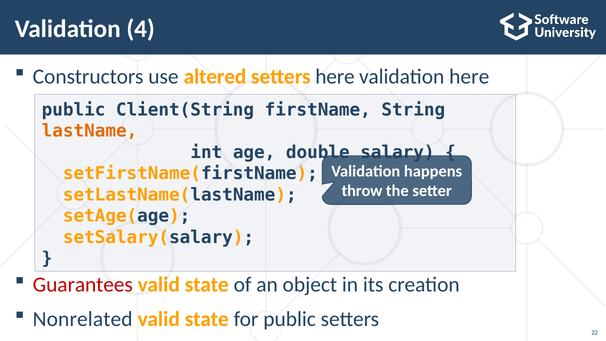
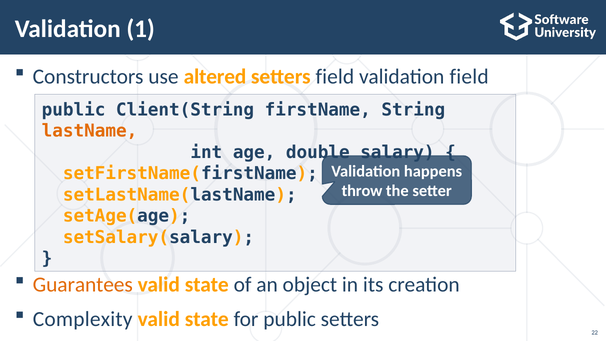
4: 4 -> 1 (141, 29)
setters here: here -> field (335, 77)
validation here: here -> field (469, 77)
Guarantees colour: red -> orange (83, 284)
Nonrelated: Nonrelated -> Complexity (83, 319)
